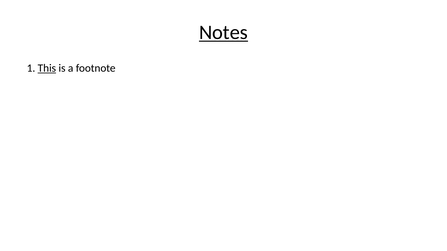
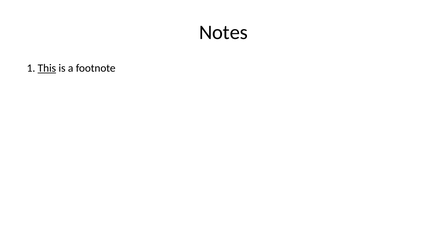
Notes underline: present -> none (223, 32)
